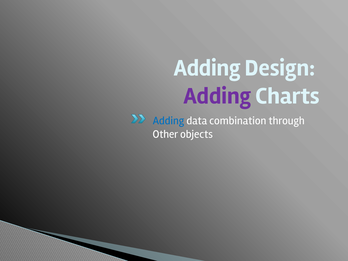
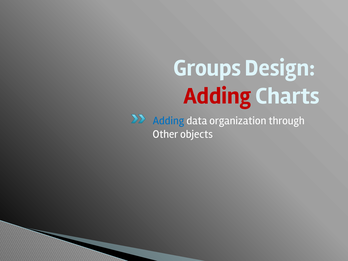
Adding: Adding -> Groups (207, 68)
Adding colour: purple -> red (217, 96)
combination: combination -> organization (238, 121)
